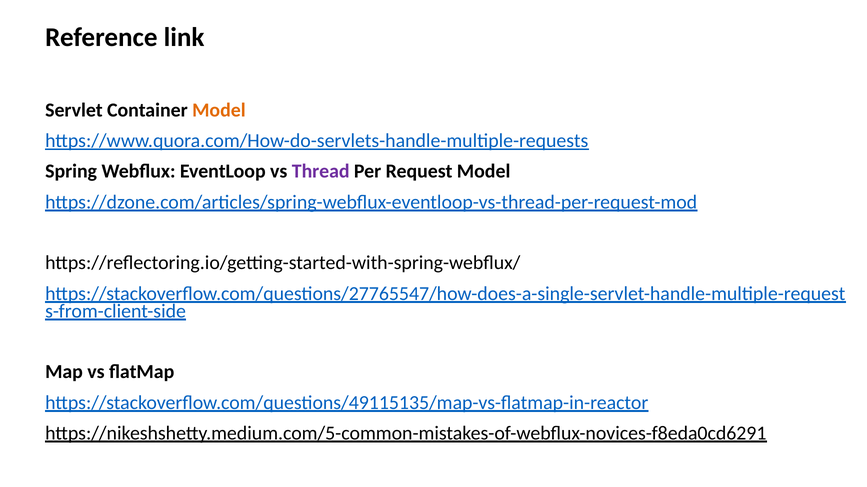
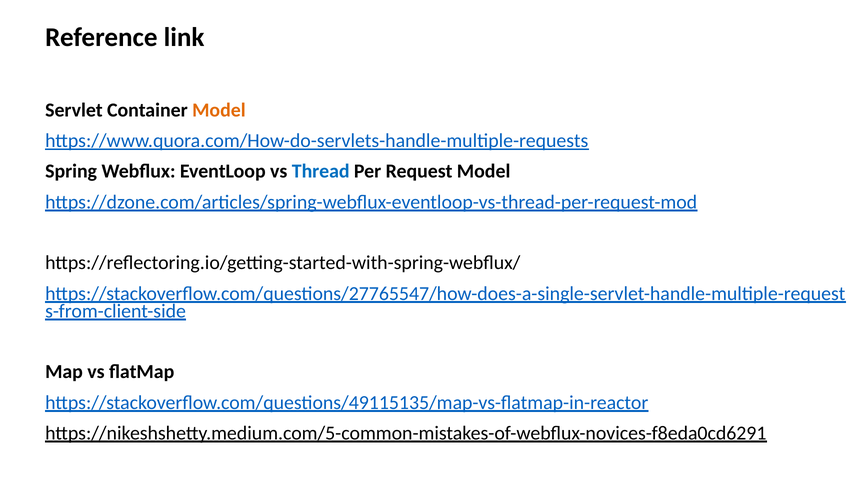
Thread colour: purple -> blue (321, 171)
